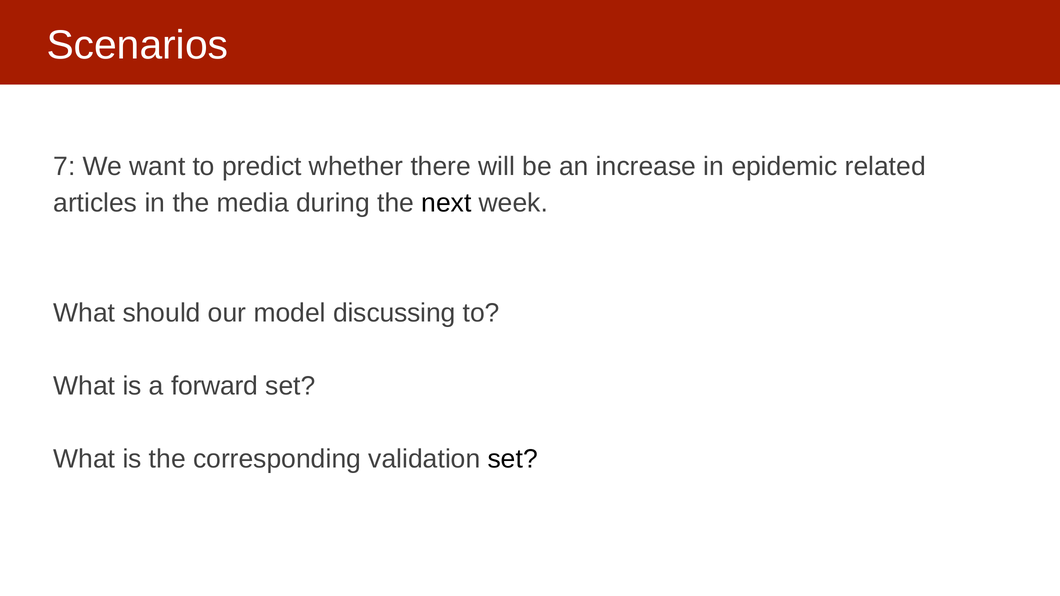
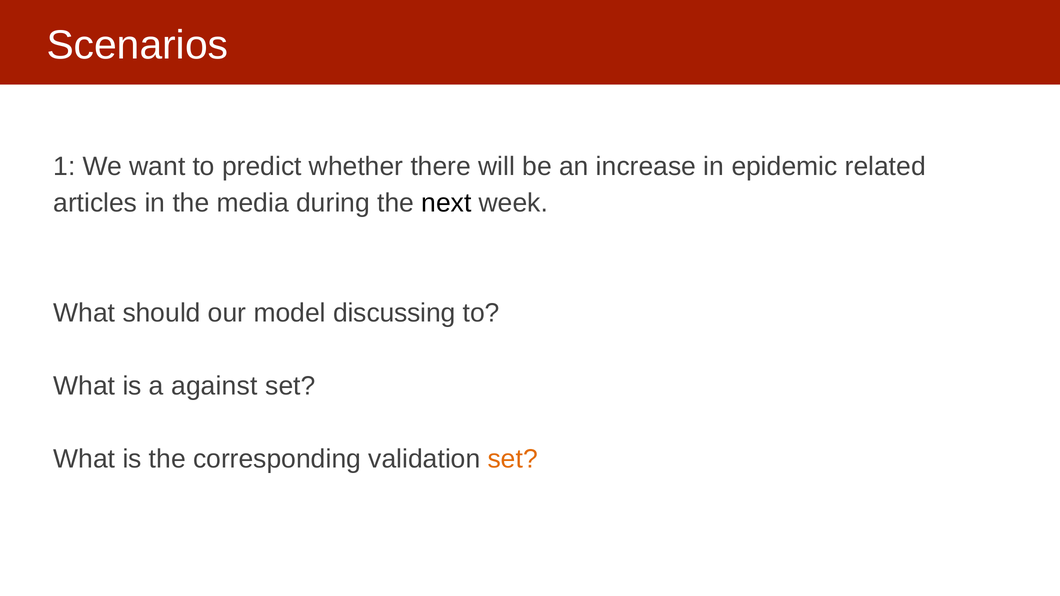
7: 7 -> 1 (64, 167)
forward: forward -> against (214, 386)
set colour: black -> orange (513, 459)
